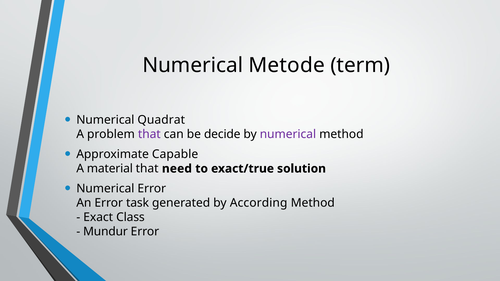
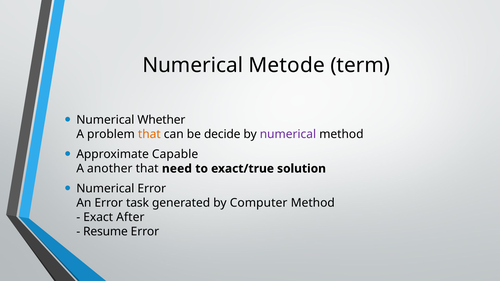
Quadrat: Quadrat -> Whether (161, 120)
that colour: purple -> orange (149, 134)
material: material -> another (110, 169)
According: According -> Computer (259, 203)
Class: Class -> After (130, 217)
Mundur: Mundur -> Resume (105, 232)
